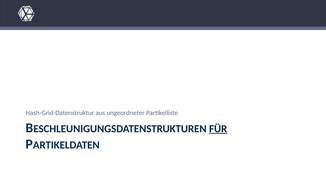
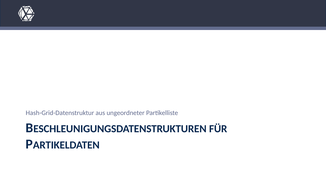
FÜR underline: present -> none (218, 129)
